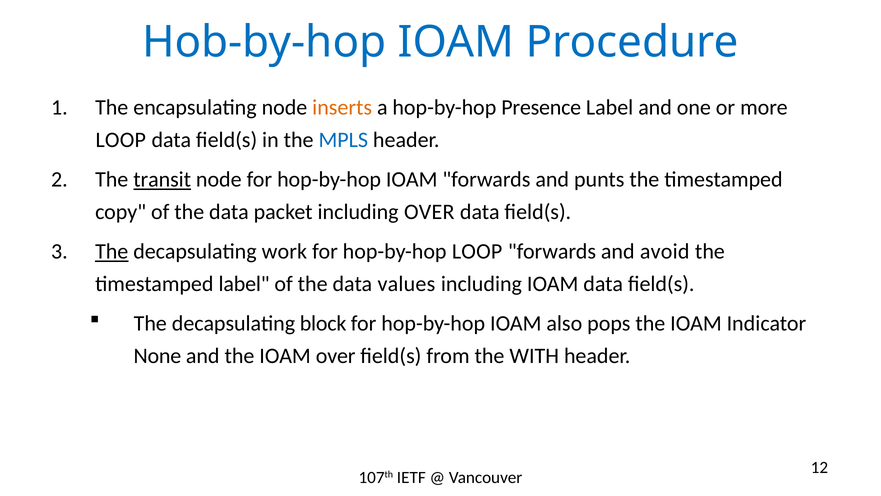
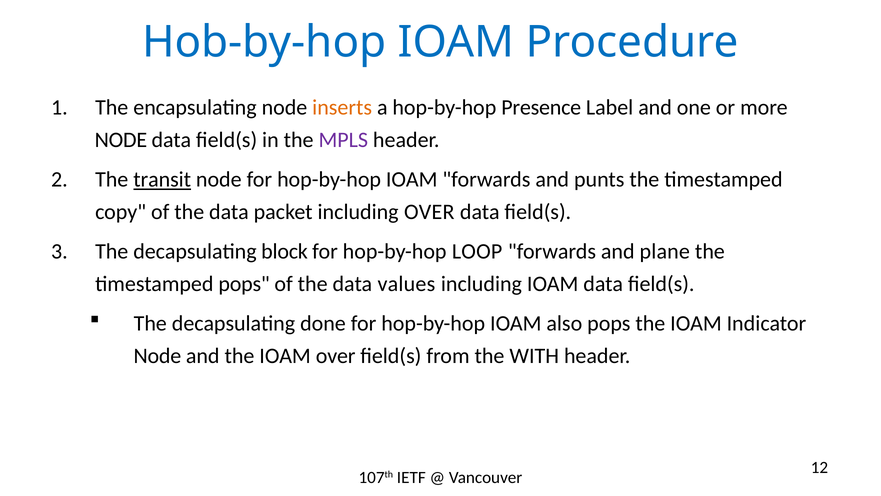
LOOP: LOOP -> NODE (121, 140)
MPLS colour: blue -> purple (343, 140)
The underline: present -> none (112, 251)
work: work -> block (285, 251)
avoid: avoid -> plane (665, 251)
timestamped label: label -> pops (244, 284)
block: block -> done (323, 323)
None: None -> Node (157, 356)
